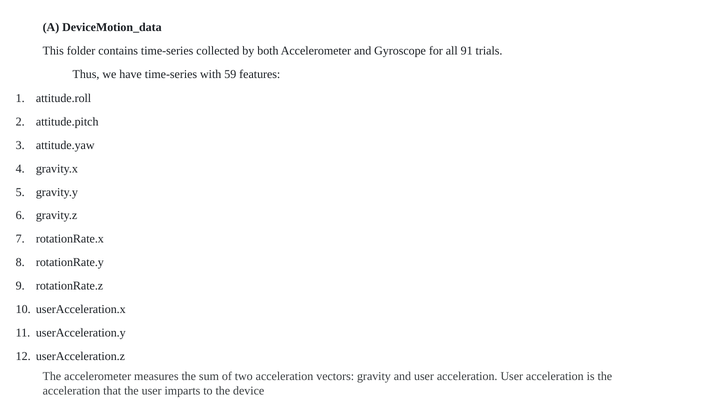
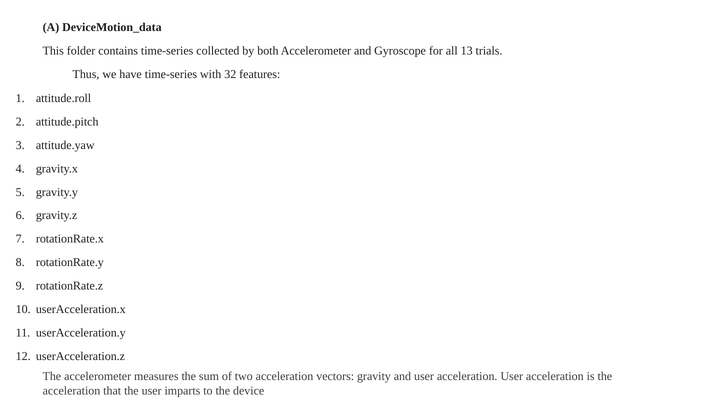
91: 91 -> 13 (467, 51)
59: 59 -> 32 (230, 74)
